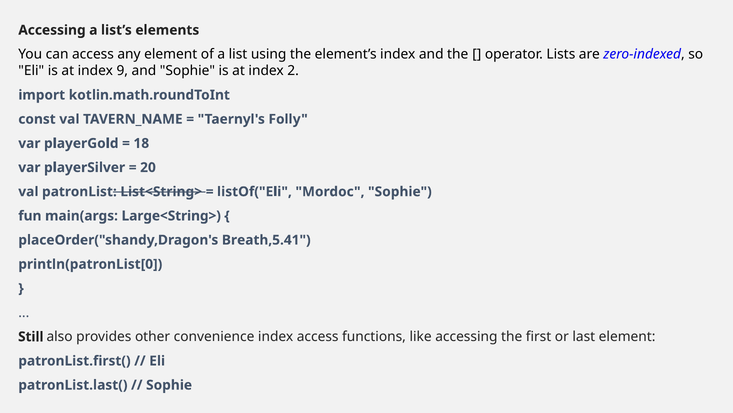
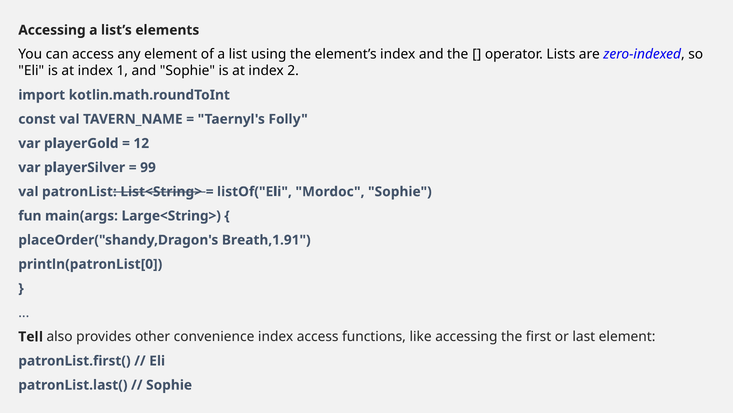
9: 9 -> 1 (122, 71)
18: 18 -> 12 (141, 143)
20: 20 -> 99 (148, 167)
Breath,5.41: Breath,5.41 -> Breath,1.91 (266, 240)
Still: Still -> Tell (31, 336)
